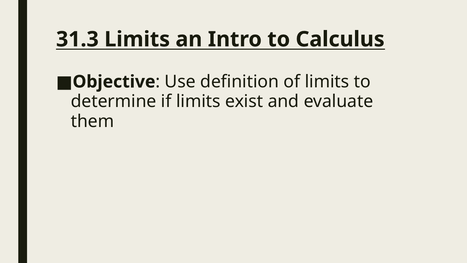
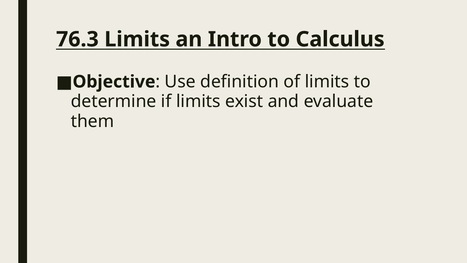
31.3: 31.3 -> 76.3 (77, 39)
